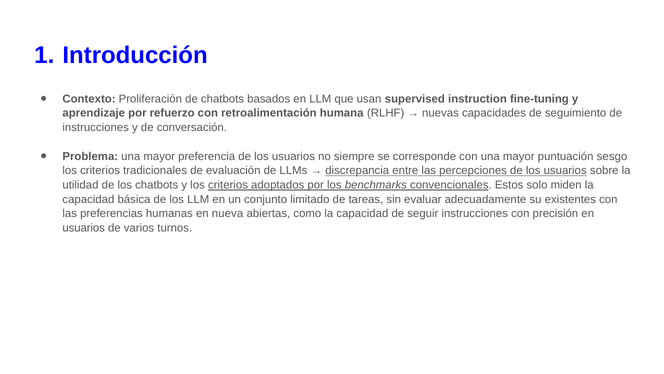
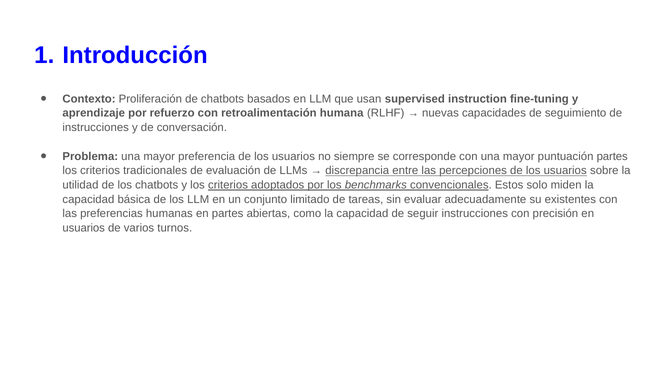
puntuación sesgo: sesgo -> partes (612, 156)
en nueva: nueva -> partes (228, 213)
